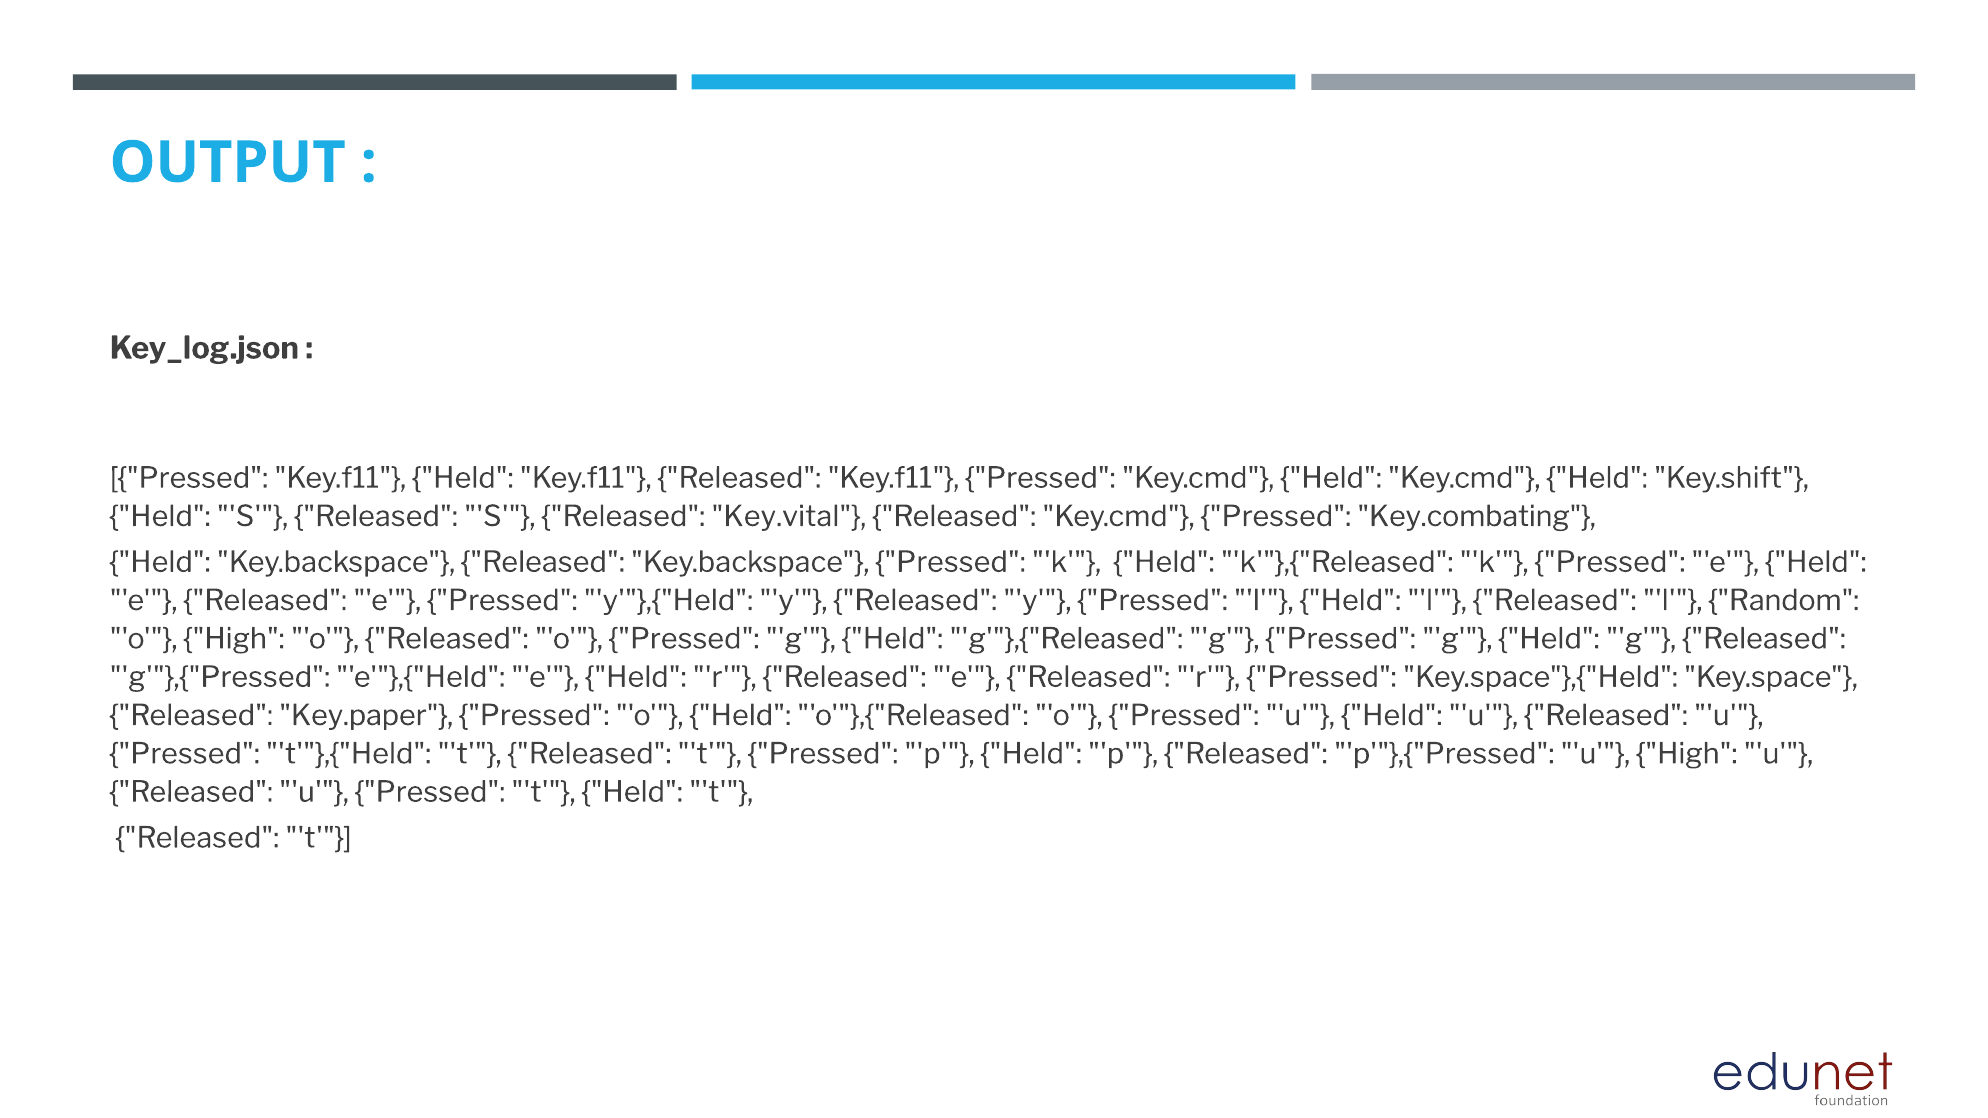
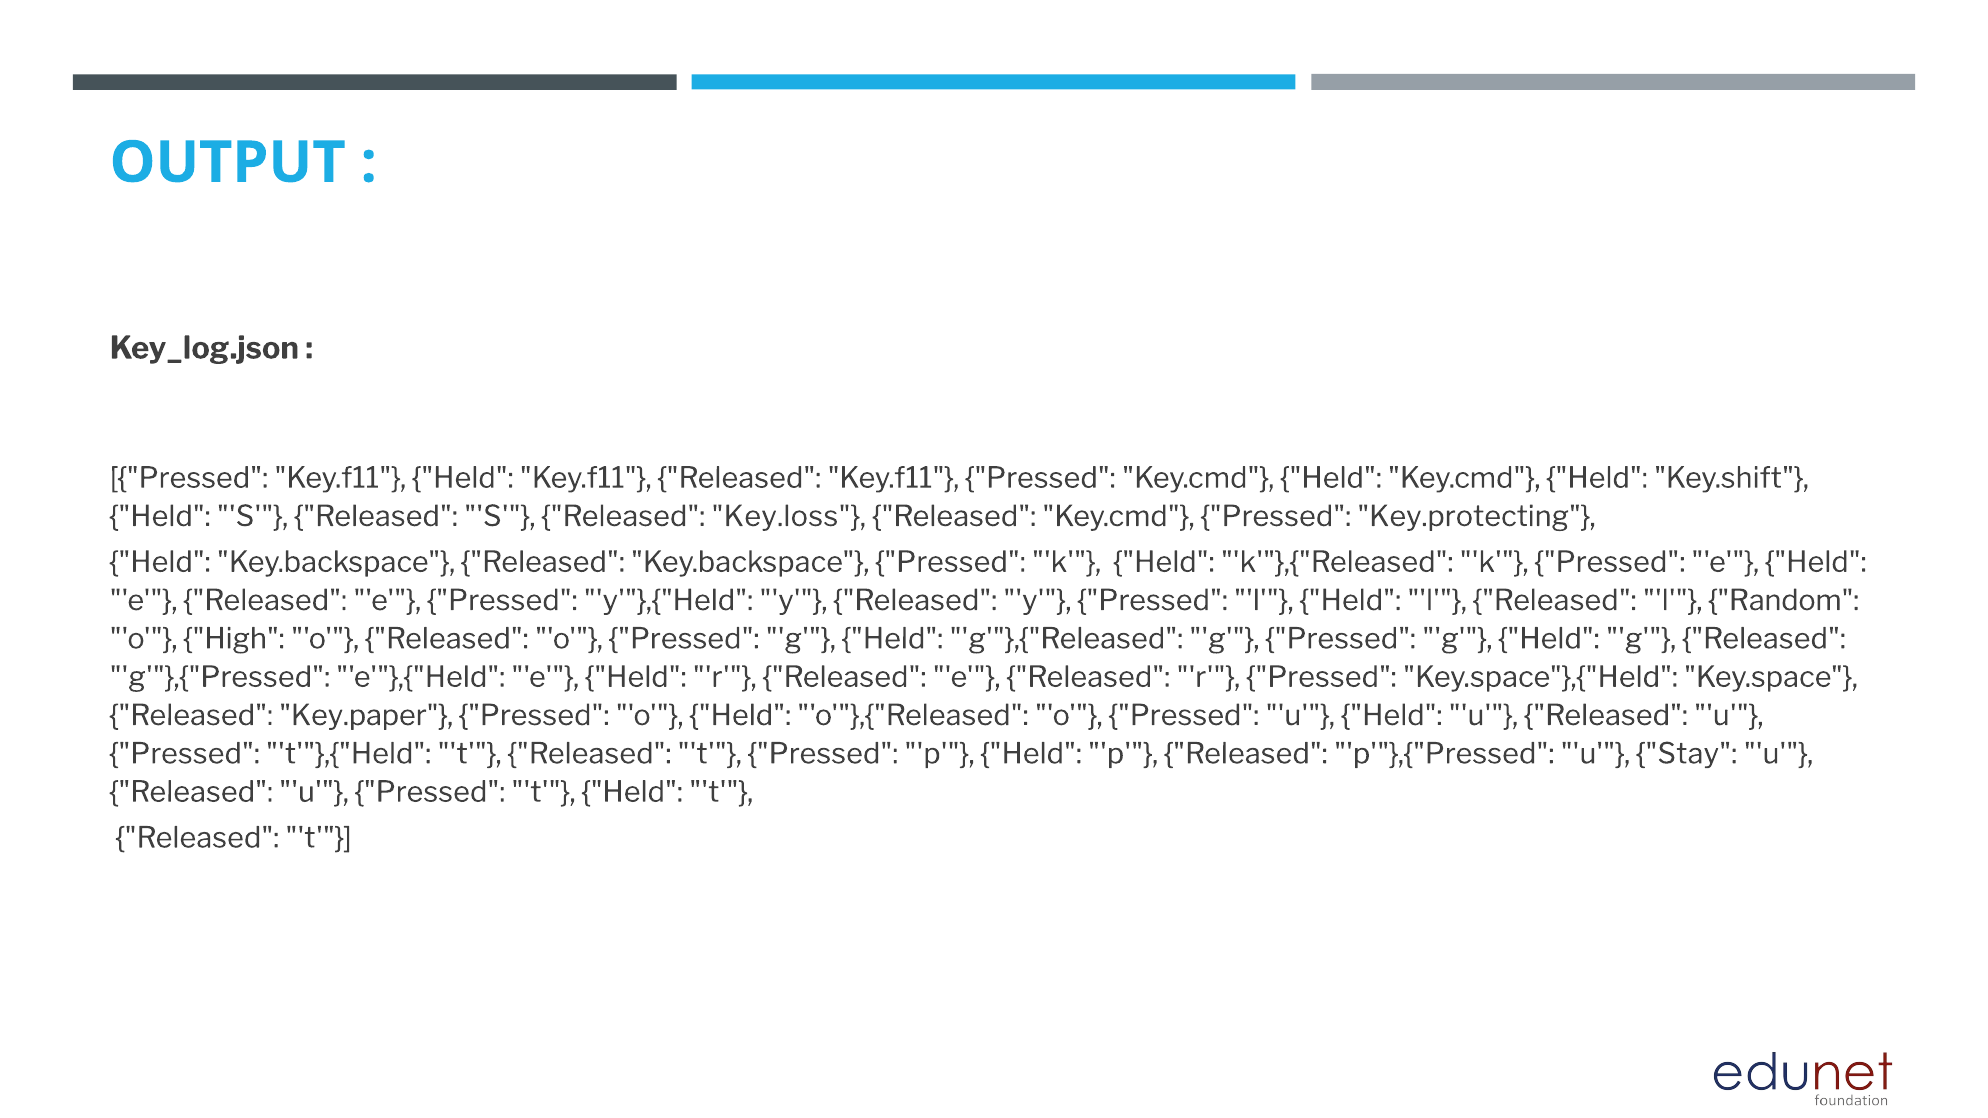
Key.vital: Key.vital -> Key.loss (789, 517)
Key.combating: Key.combating -> Key.protecting (1476, 517)
u High: High -> Stay (1687, 754)
